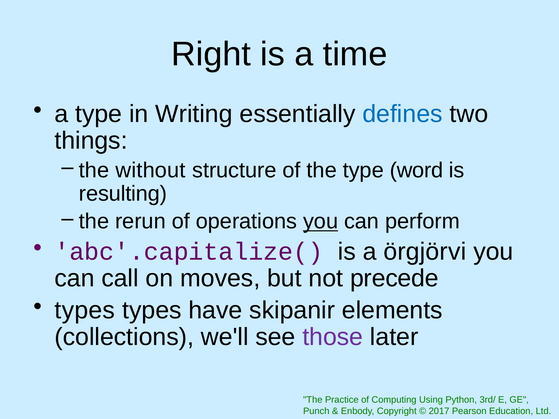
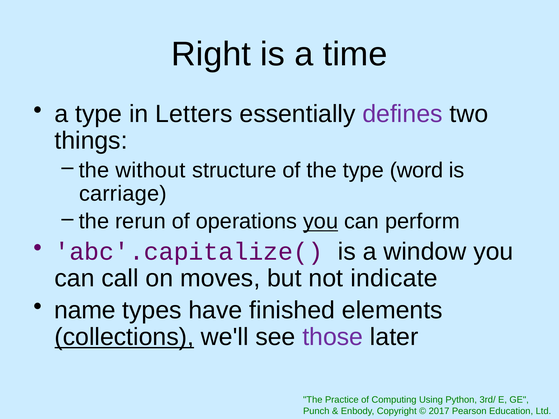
Writing: Writing -> Letters (194, 114)
defines colour: blue -> purple (403, 114)
resulting: resulting -> carriage (123, 194)
örgjörvi: örgjörvi -> window (425, 252)
precede: precede -> indicate (394, 279)
types: types -> name (85, 310)
skipanir: skipanir -> finished (292, 310)
collections underline: none -> present (124, 337)
